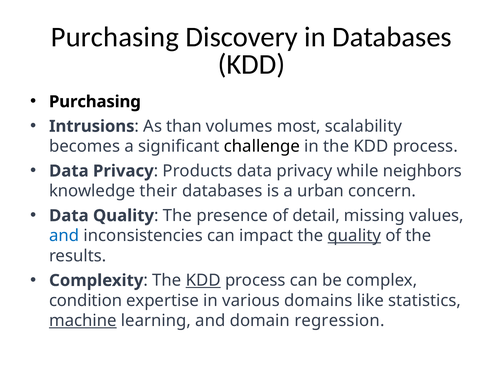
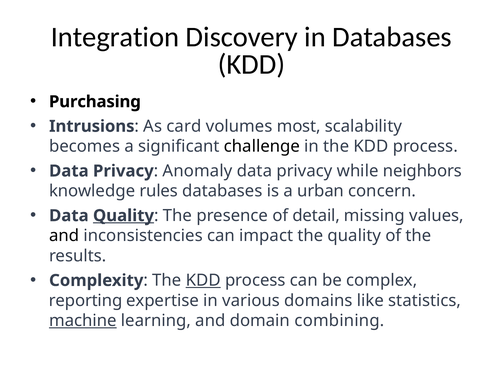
Purchasing: Purchasing -> Integration (115, 37)
than: than -> card (184, 126)
Products: Products -> Anomaly (197, 171)
their: their -> rules (159, 191)
Quality underline: none -> present (124, 216)
and colour: blue -> black (64, 236)
quality underline: present -> none (354, 236)
condition: condition -> reporting (86, 301)
regression: regression -> combining (340, 321)
